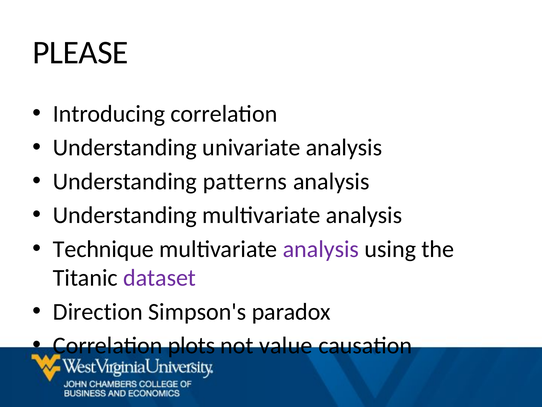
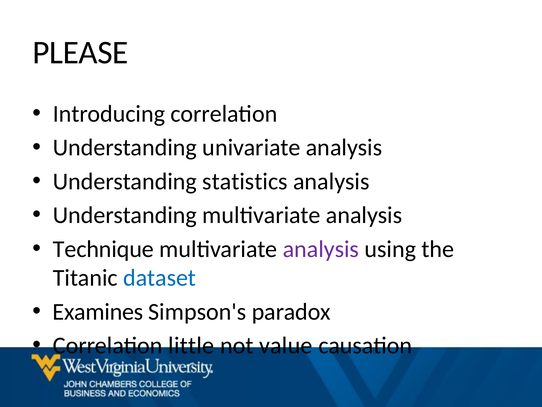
patterns: patterns -> statistics (245, 181)
dataset colour: purple -> blue (160, 278)
Direction: Direction -> Examines (98, 311)
plots: plots -> little (191, 345)
